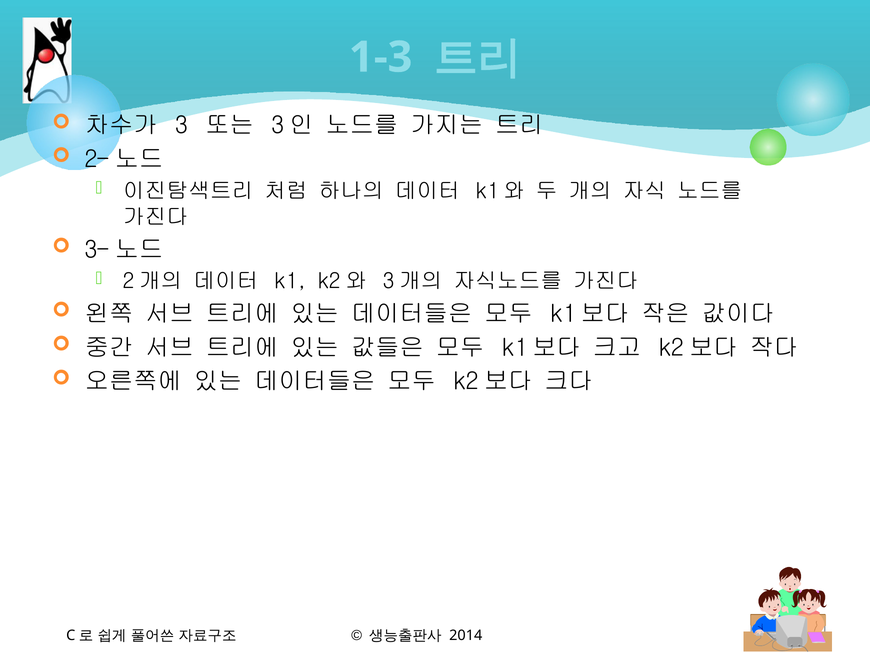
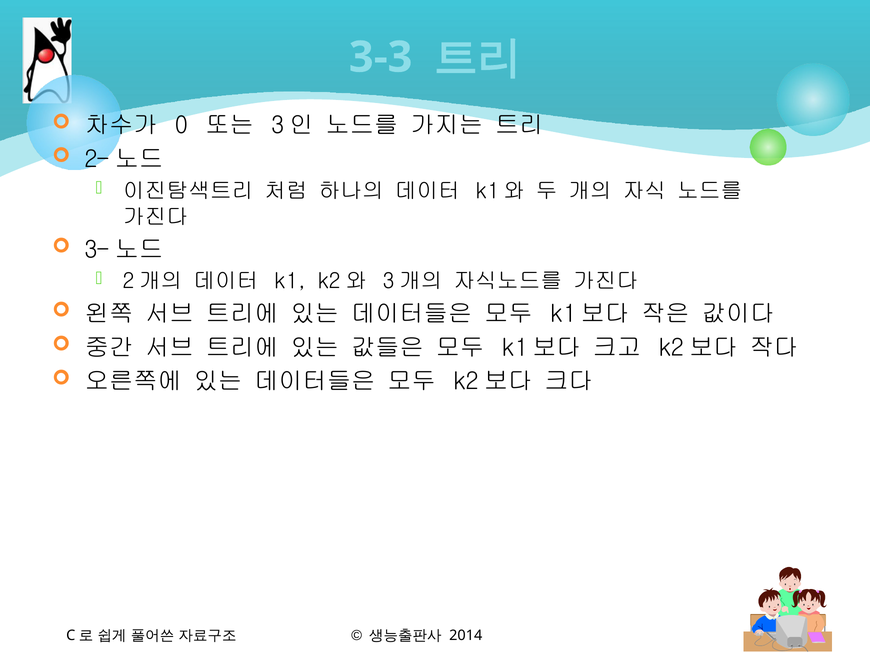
1-3: 1-3 -> 3-3 (381, 57)
3: 3 -> 0 (181, 125)
